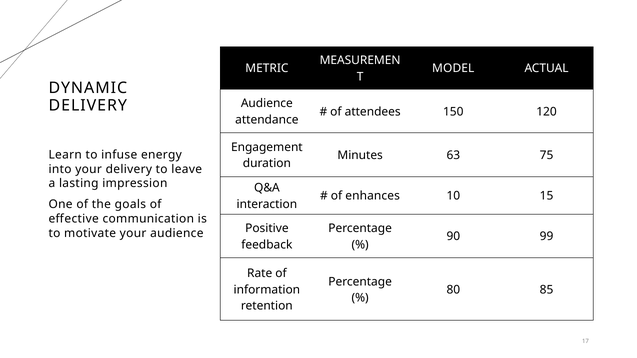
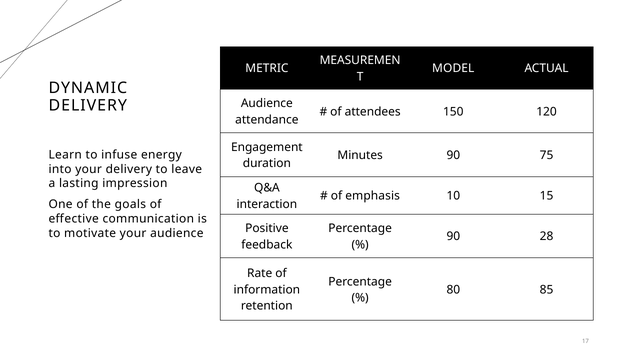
Minutes 63: 63 -> 90 (453, 156)
enhances: enhances -> emphasis (373, 196)
99: 99 -> 28 (547, 237)
